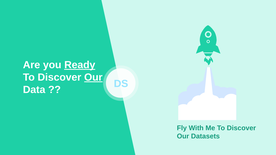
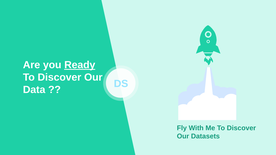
Our underline: present -> none (93, 77)
